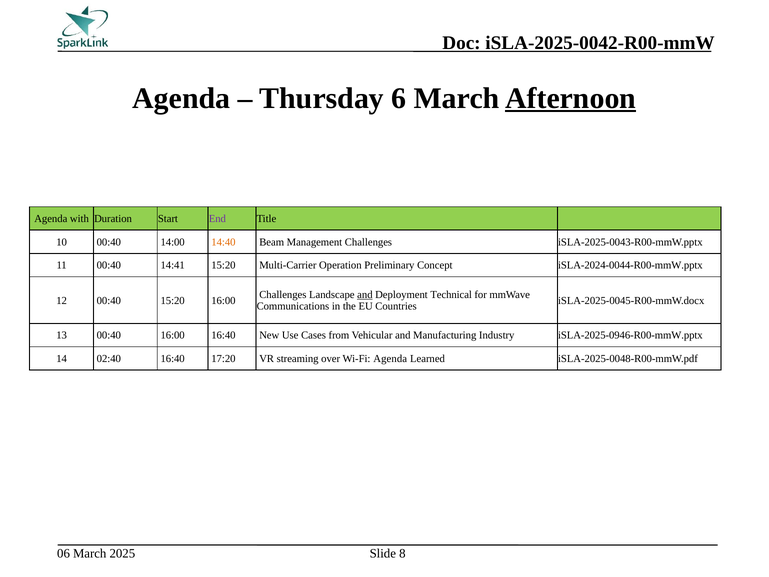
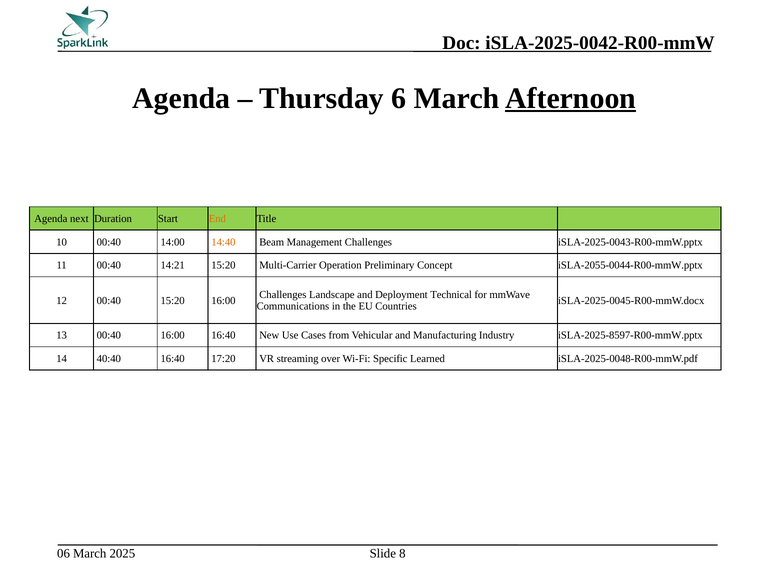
with: with -> next (79, 219)
End colour: purple -> orange (217, 219)
14:41: 14:41 -> 14:21 (173, 265)
iSLA-2024-0044-R00-mmW.pptx: iSLA-2024-0044-R00-mmW.pptx -> iSLA-2055-0044-R00-mmW.pptx (630, 265)
and underline: present -> none (365, 294)
iSLA-2025-0946-R00-mmW.pptx: iSLA-2025-0946-R00-mmW.pptx -> iSLA-2025-8597-R00-mmW.pptx (630, 335)
02:40: 02:40 -> 40:40 (109, 359)
Wi-Fi Agenda: Agenda -> Specific (390, 359)
